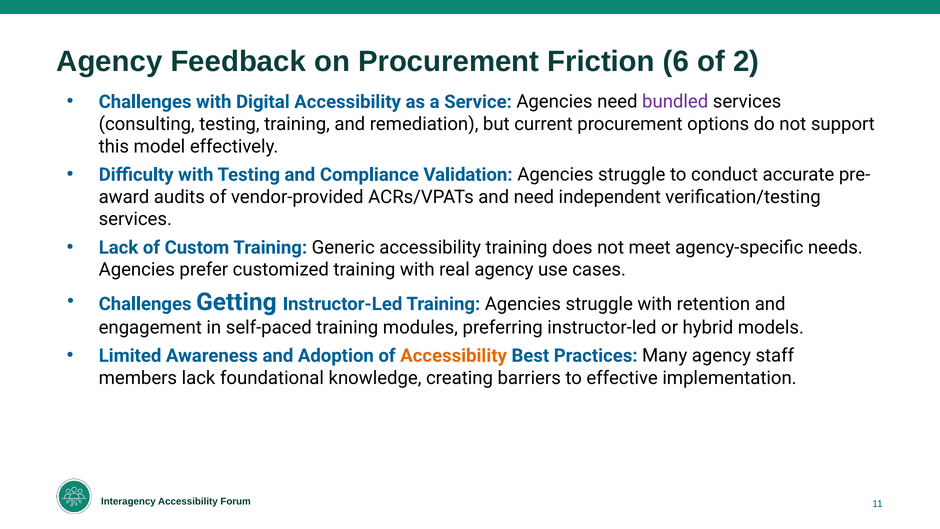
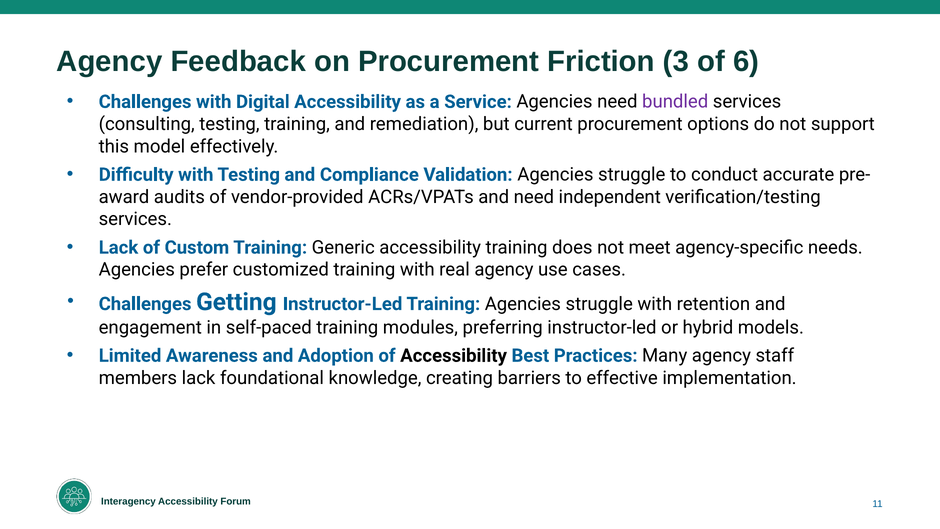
6: 6 -> 3 (676, 62)
2: 2 -> 6 (746, 62)
Accessibility colour: orange -> black (454, 355)
